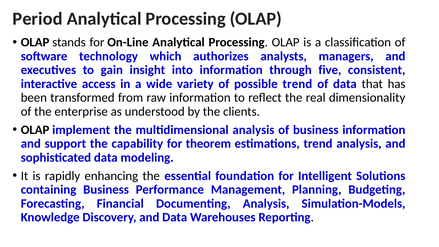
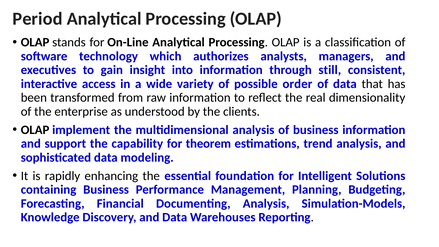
five: five -> still (330, 70)
possible trend: trend -> order (297, 84)
